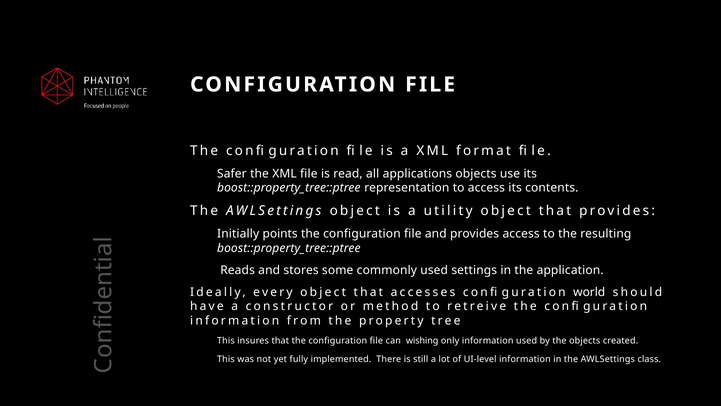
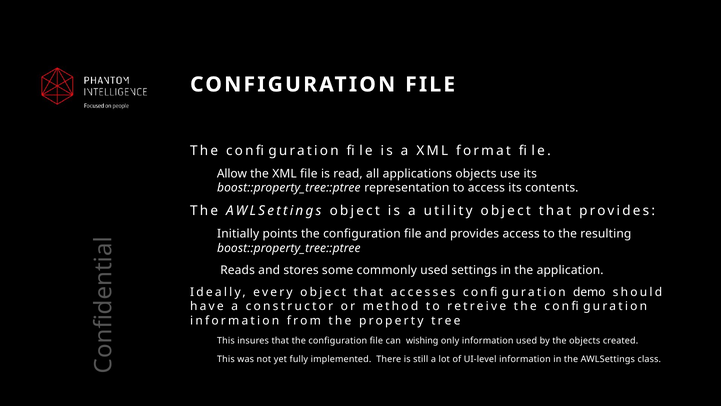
Safer: Safer -> Allow (232, 173)
world: world -> demo (589, 292)
